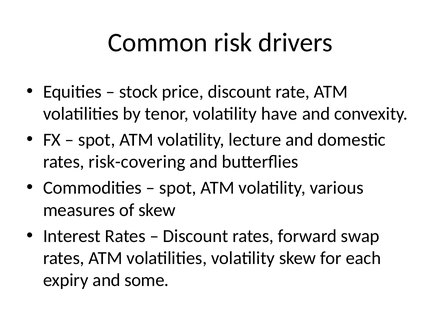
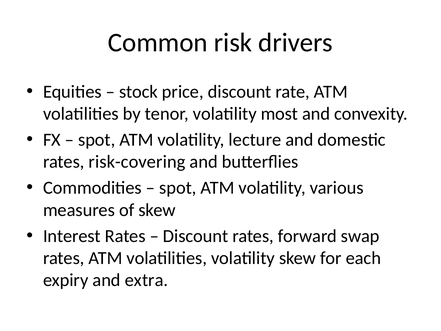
have: have -> most (279, 114)
some: some -> extra (147, 280)
